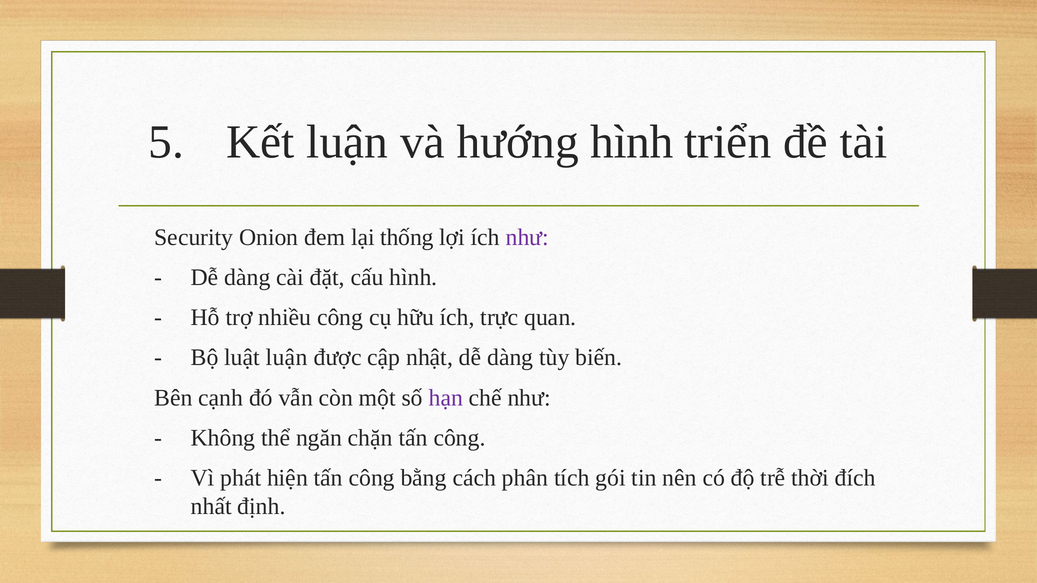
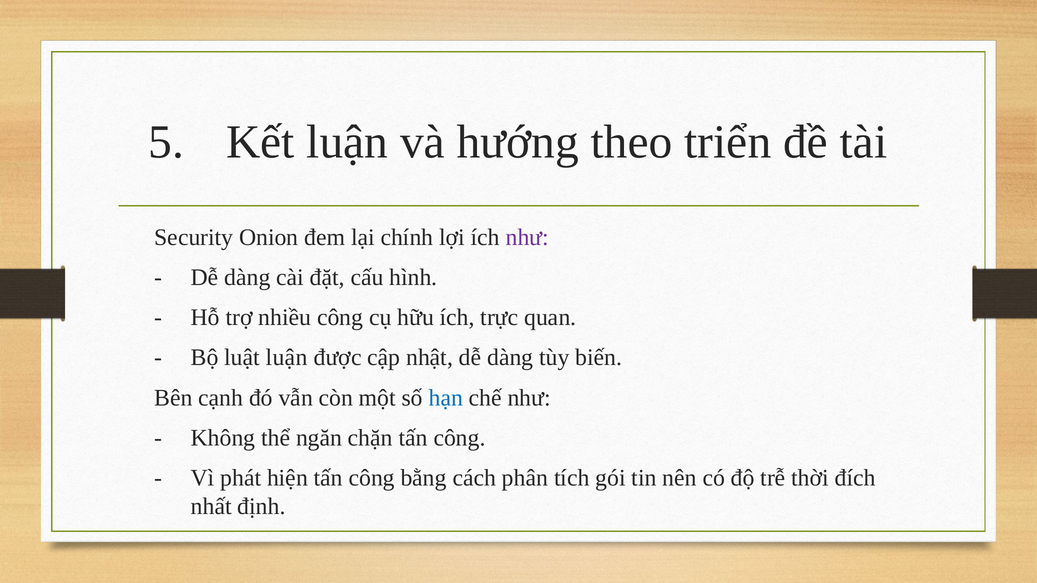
hướng hình: hình -> theo (632, 142)
thống: thống -> chính (407, 237)
hạn colour: purple -> blue (446, 398)
